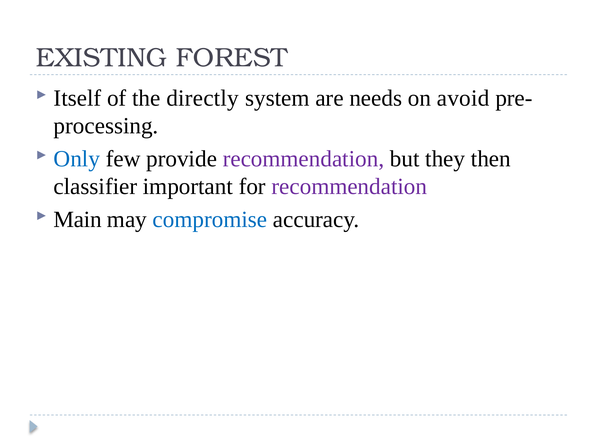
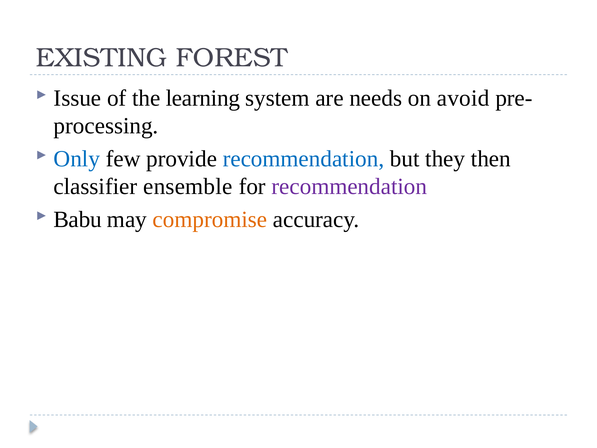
Itself: Itself -> Issue (77, 98)
directly: directly -> learning (203, 98)
recommendation colour: purple -> blue (303, 159)
important: important -> ensemble (188, 186)
Main: Main -> Babu (78, 219)
compromise colour: blue -> orange (210, 219)
